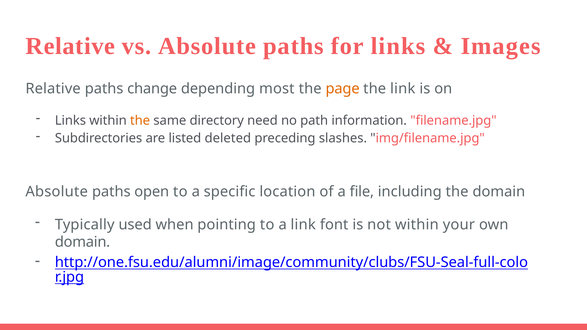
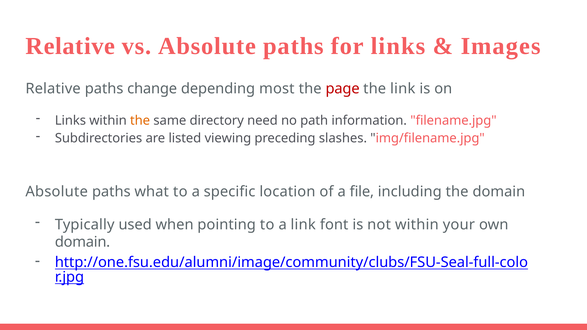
page colour: orange -> red (343, 89)
deleted: deleted -> viewing (228, 138)
open: open -> what (152, 192)
